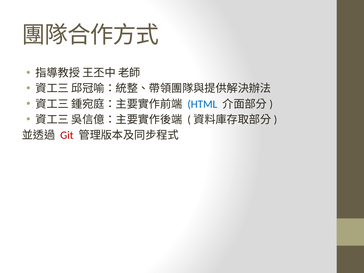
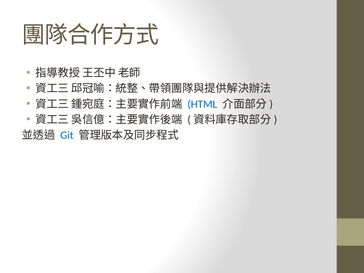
Git colour: red -> blue (67, 135)
